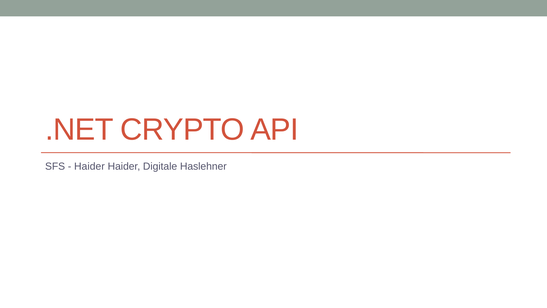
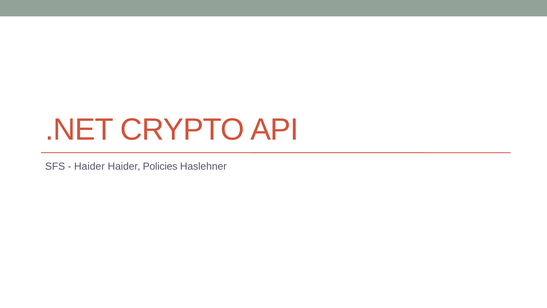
Digitale: Digitale -> Policies (160, 166)
